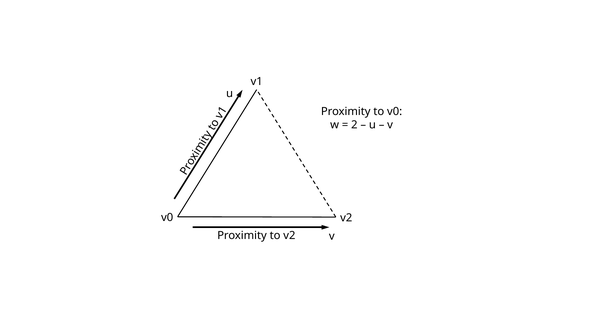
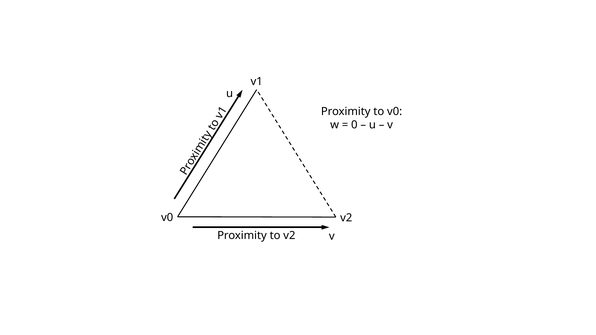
2: 2 -> 0 (354, 125)
